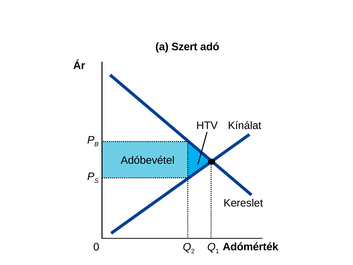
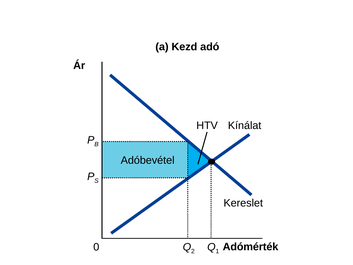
Szert: Szert -> Kezd (184, 47)
